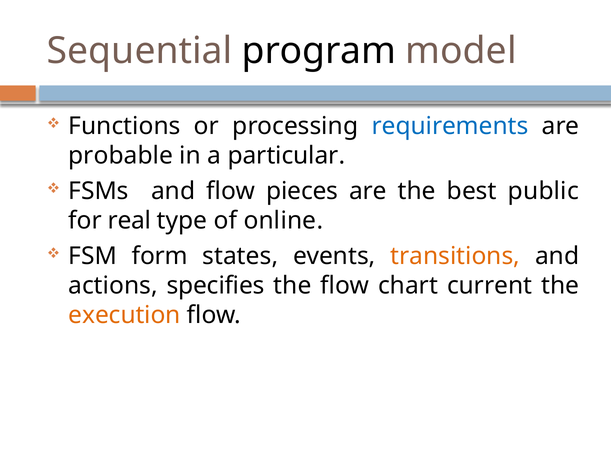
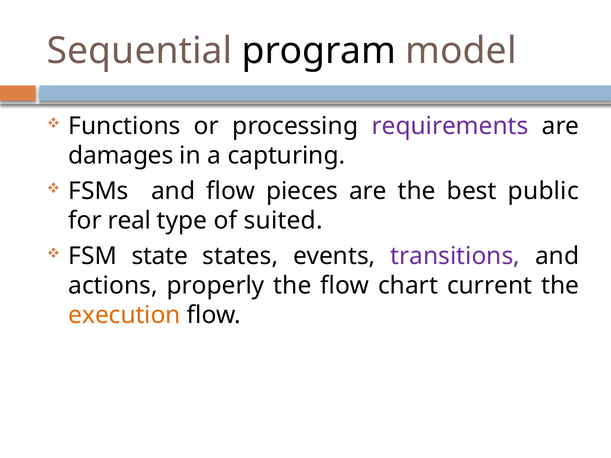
requirements colour: blue -> purple (450, 126)
probable: probable -> damages (121, 156)
particular: particular -> capturing (286, 156)
online: online -> suited (283, 221)
form: form -> state (160, 256)
transitions colour: orange -> purple (455, 256)
specifies: specifies -> properly (216, 286)
